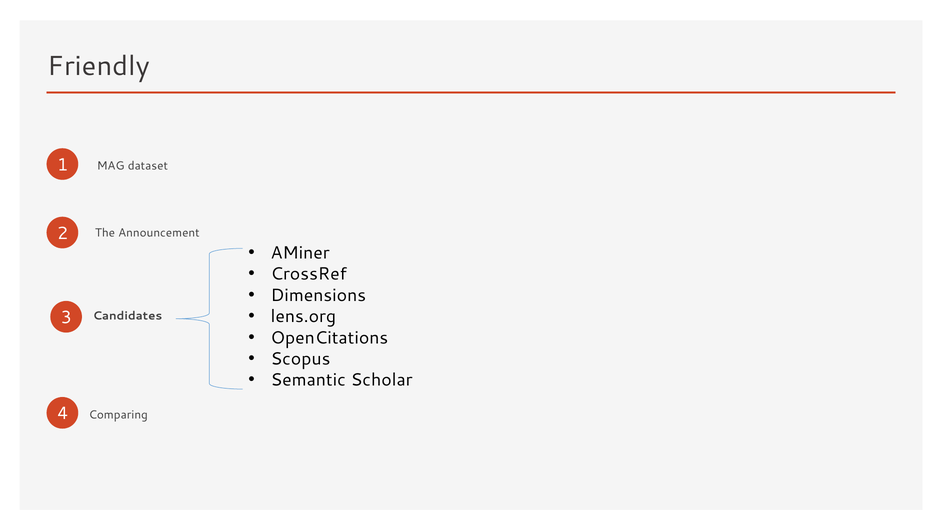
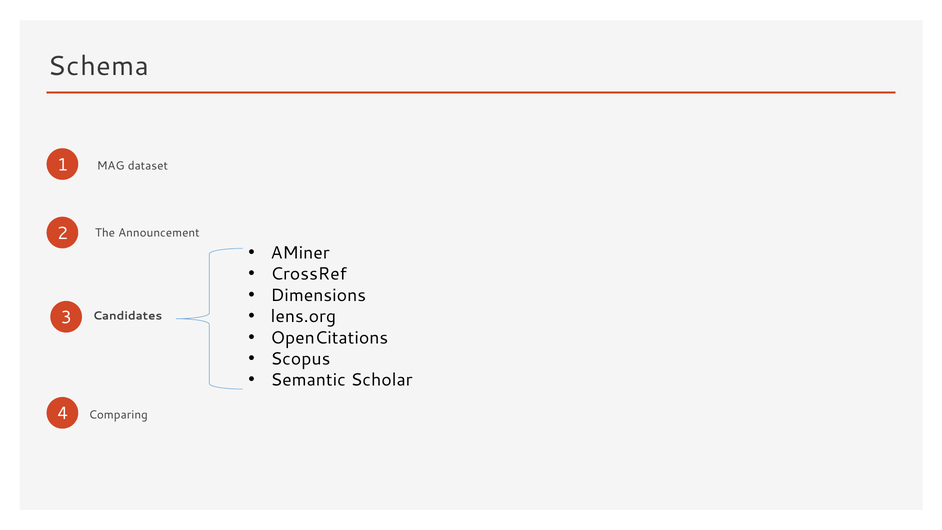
Friendly: Friendly -> Schema (98, 66)
